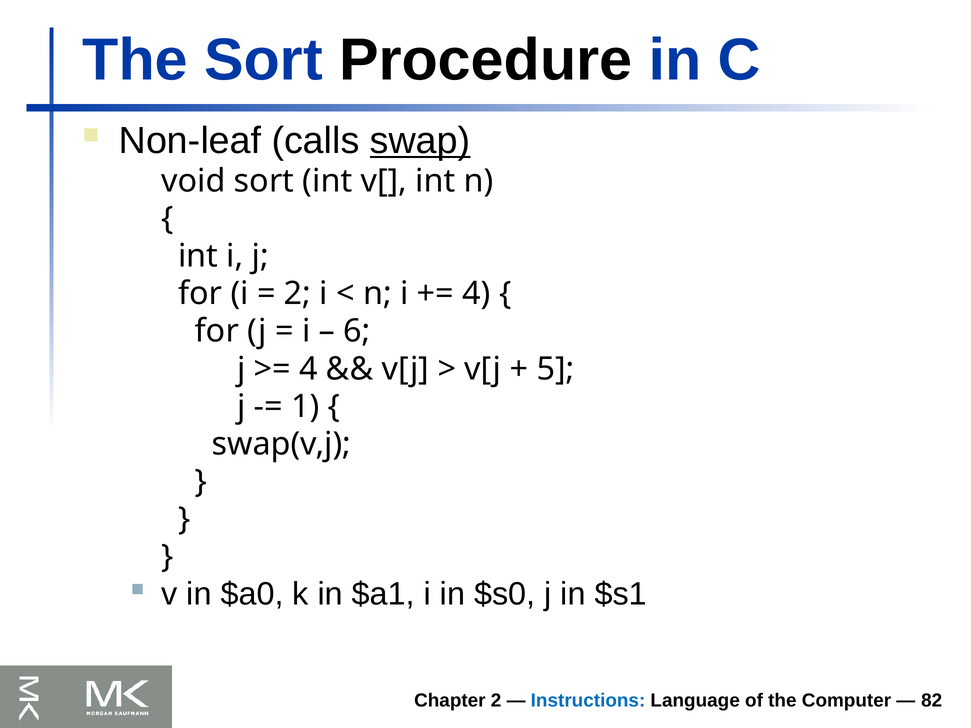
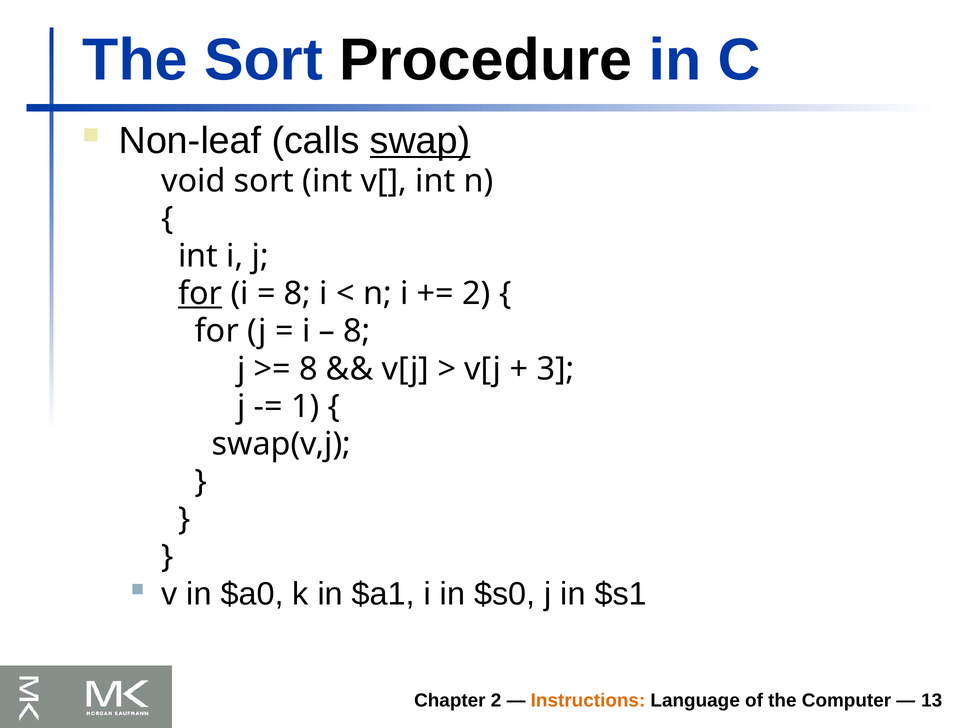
for underline: none -> present (200, 294)
2: 2 -> 8 (297, 294)
4: 4 -> 2 (477, 294)
6: 6 -> 8 (357, 331)
4: 4 -> 8 (308, 369)
5: 5 -> 3 (555, 369)
Instructions colour: blue -> orange (588, 701)
82: 82 -> 13 (932, 701)
